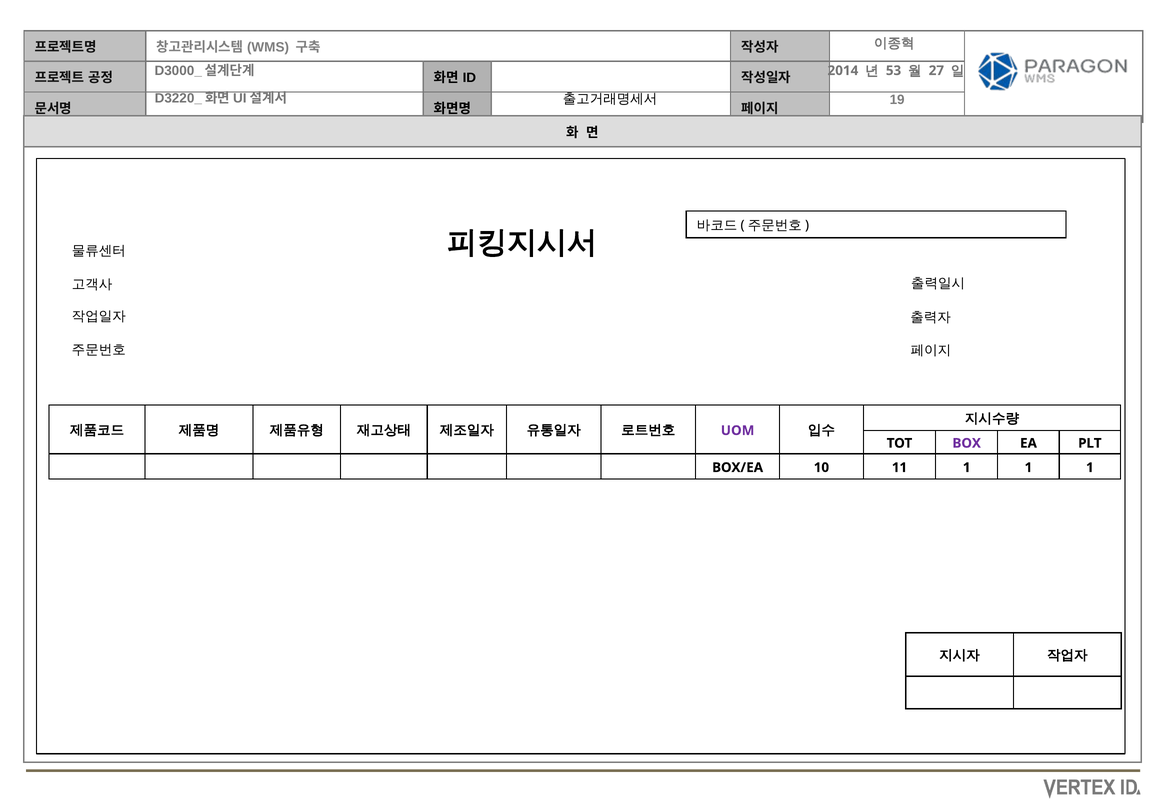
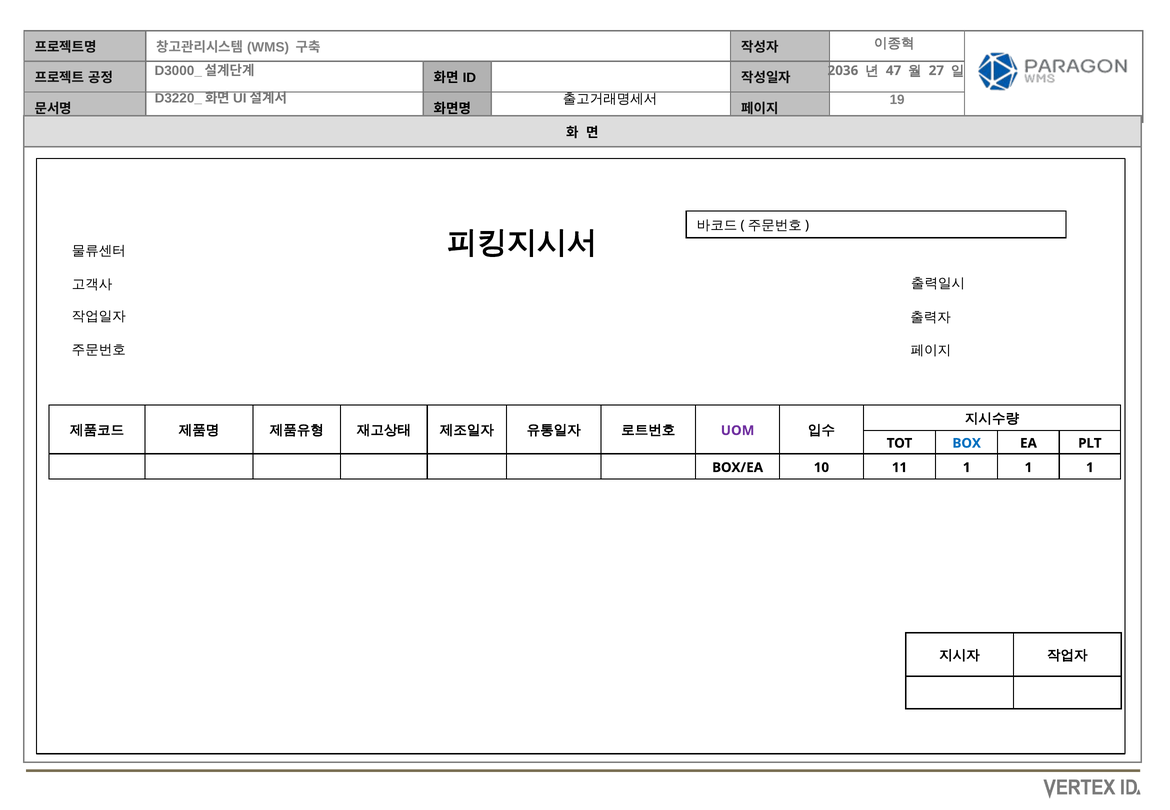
2014: 2014 -> 2036 (843, 71)
53: 53 -> 47 (894, 71)
BOX colour: purple -> blue (967, 443)
